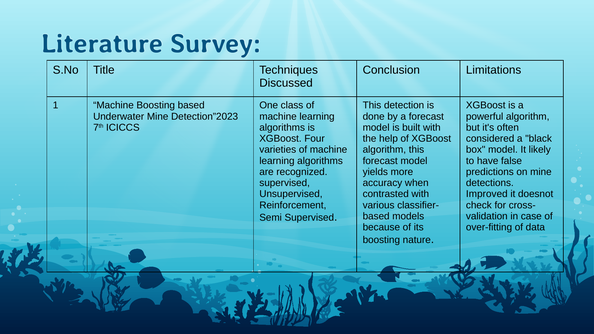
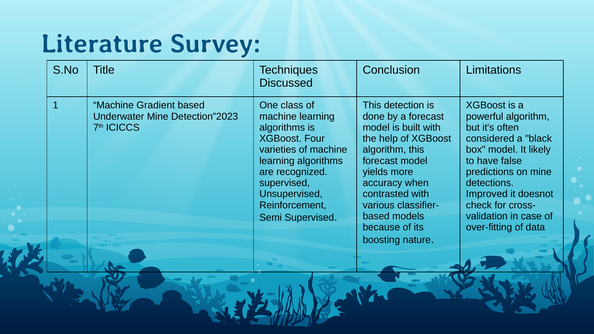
Machine Boosting: Boosting -> Gradient (156, 105)
